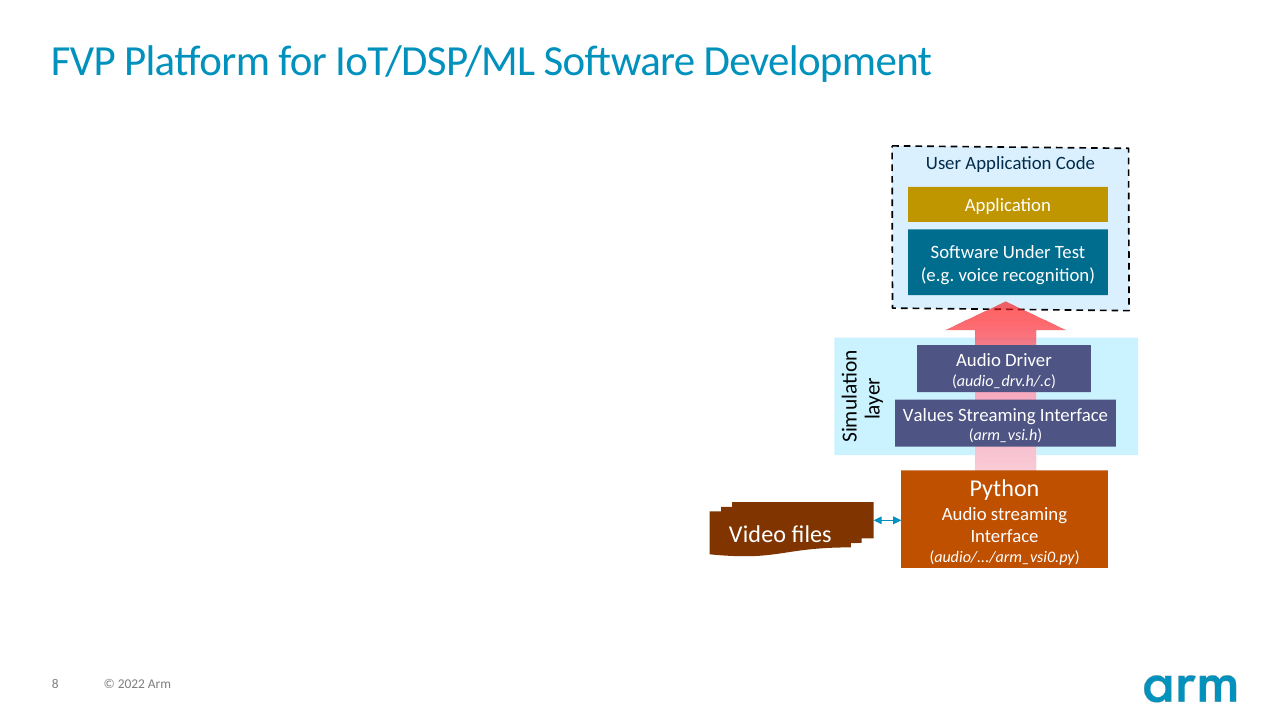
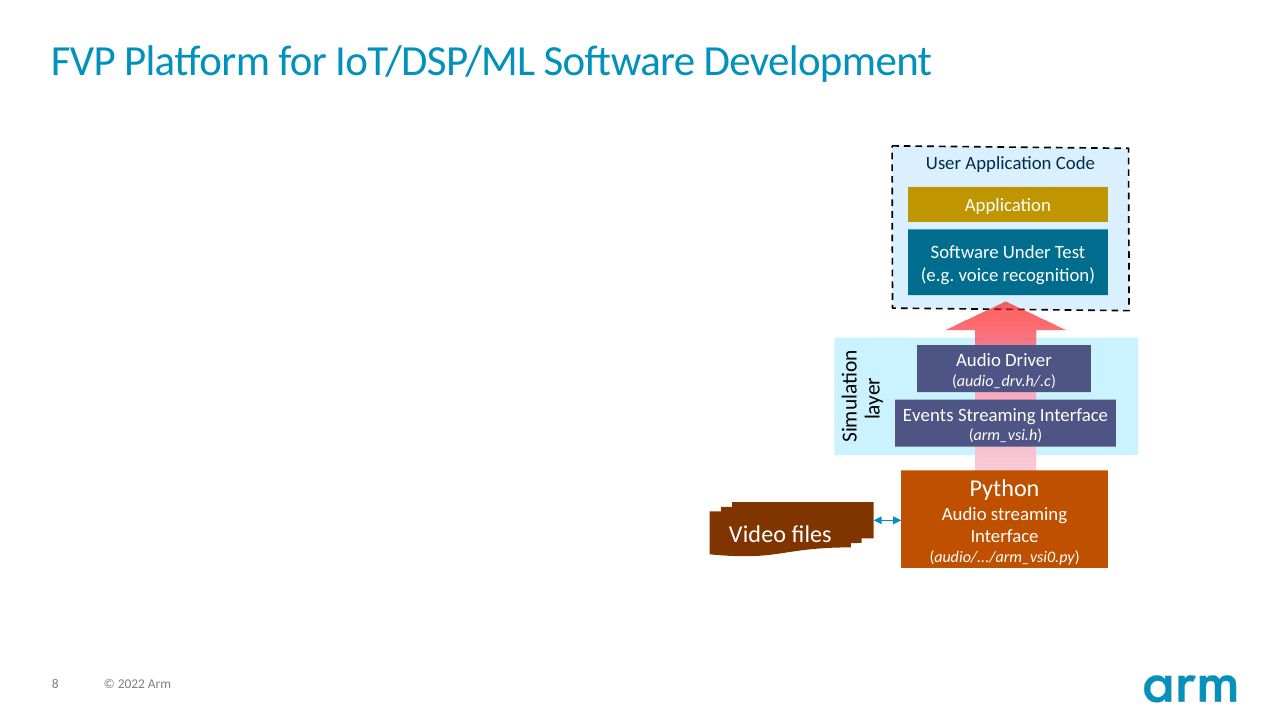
Values: Values -> Events (928, 415)
